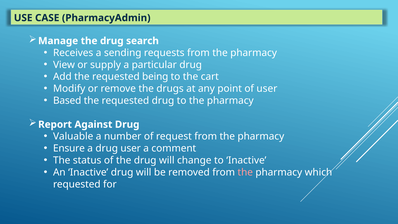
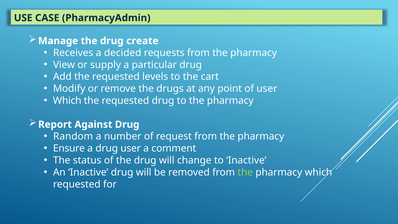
search: search -> create (142, 41)
sending: sending -> decided (123, 53)
being: being -> levels (155, 77)
Based: Based -> Which (67, 101)
Valuable: Valuable -> Random (73, 136)
the colour: pink -> light green (245, 172)
